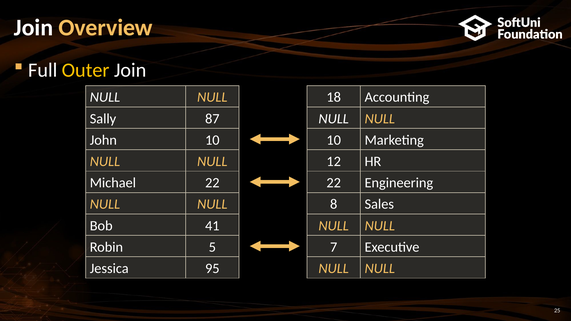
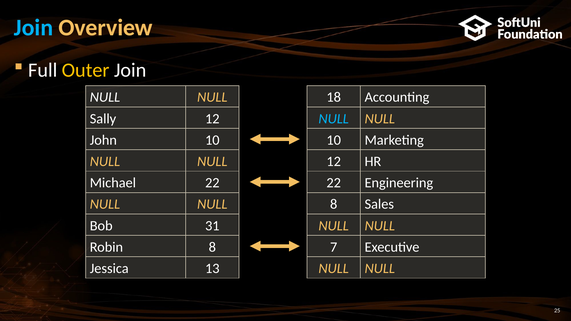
Join colour: white -> light blue (34, 28)
Sally 87: 87 -> 12 (212, 119)
NULL colour: white -> light blue (334, 119)
41: 41 -> 31 (212, 226)
Robin 5: 5 -> 8 (212, 247)
95: 95 -> 13 (212, 269)
